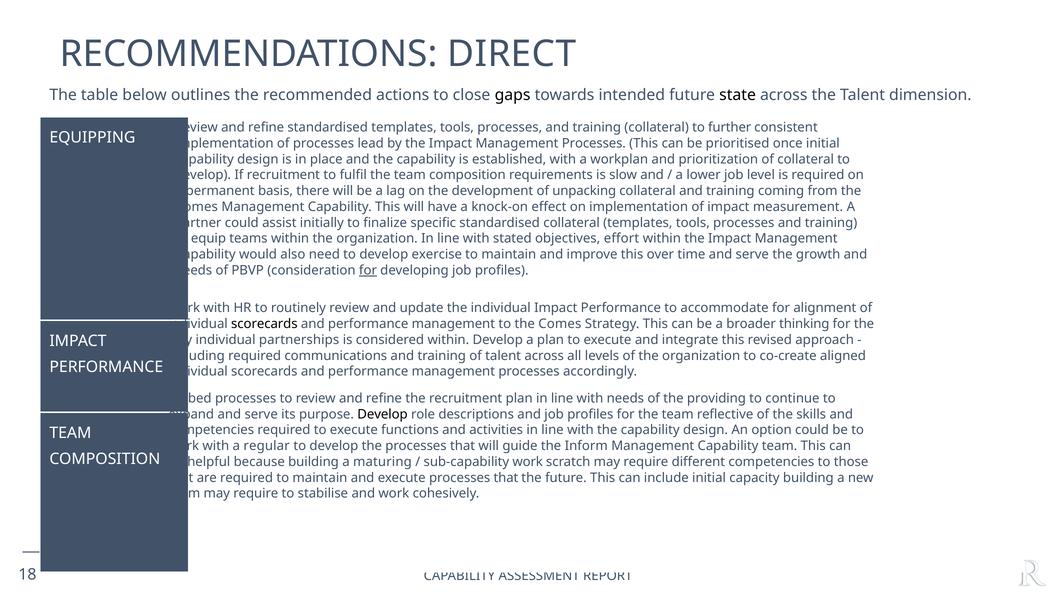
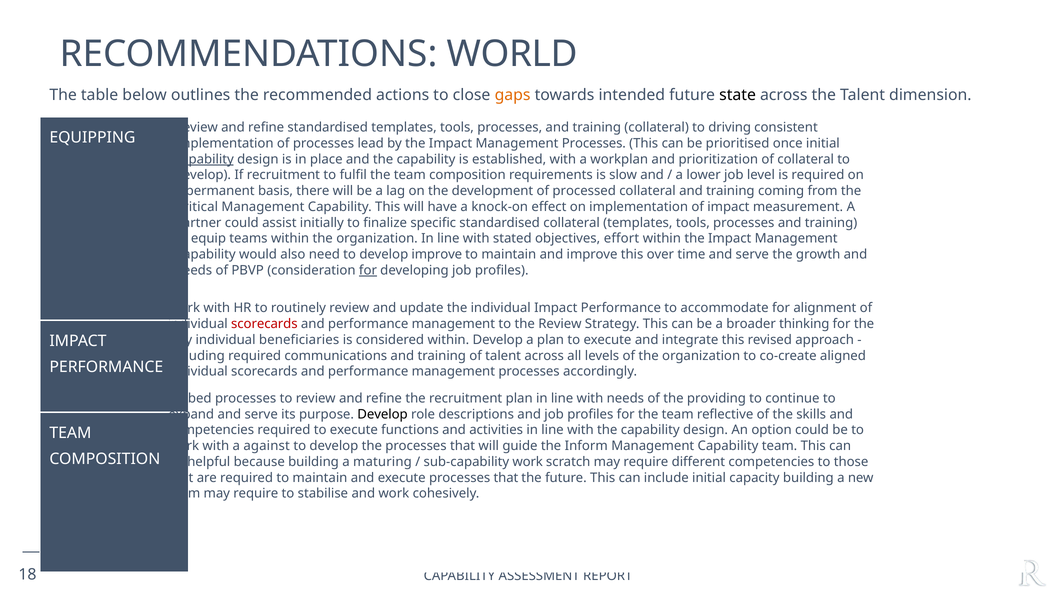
DIRECT: DIRECT -> WORLD (512, 54)
gaps colour: black -> orange (513, 95)
further: further -> driving (730, 128)
capability underline: none -> present (204, 159)
unpacking: unpacking -> processed (584, 191)
Comes: Comes -> Critical (196, 207)
develop exercise: exercise -> improve (437, 254)
scorecards colour: black -> red (264, 324)
to the Comes: Comes -> Review (560, 324)
partnerships: partnerships -> beneficiaries (299, 340)
regular: regular -> against (267, 446)
